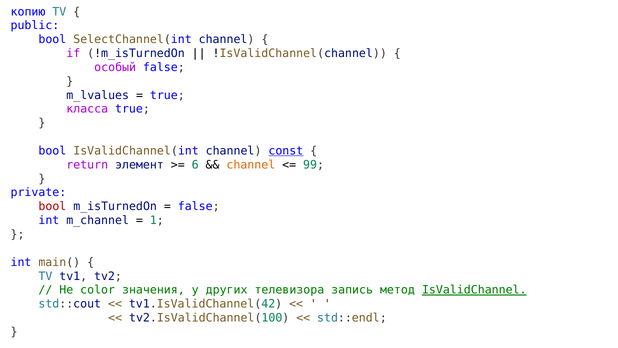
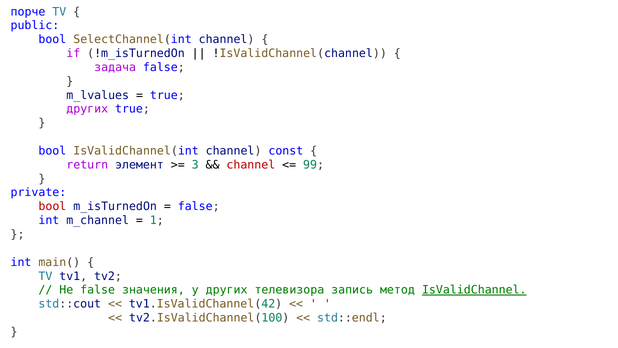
копию: копию -> порче (28, 12)
особый: особый -> задача (115, 67)
класса: класса -> других (87, 109)
const underline: present -> none (286, 151)
6: 6 -> 3 (195, 165)
channel colour: orange -> red (251, 165)
Не color: color -> false (98, 290)
